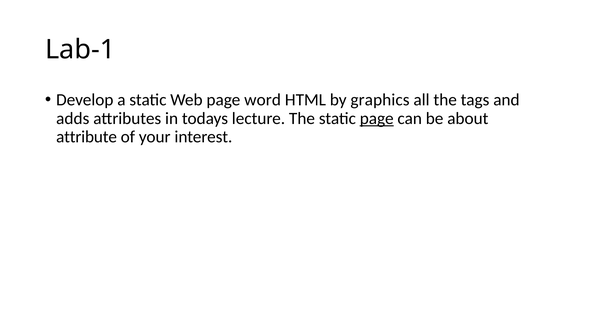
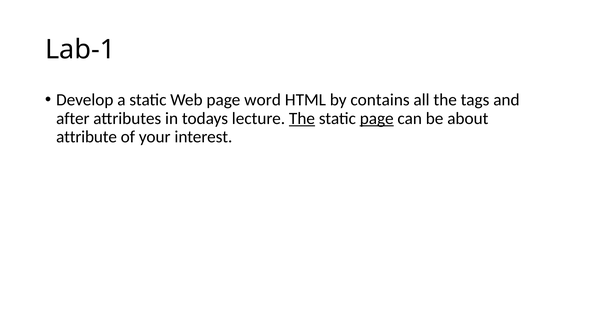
graphics: graphics -> contains (380, 100)
adds: adds -> after (73, 119)
The underline: none -> present (302, 119)
